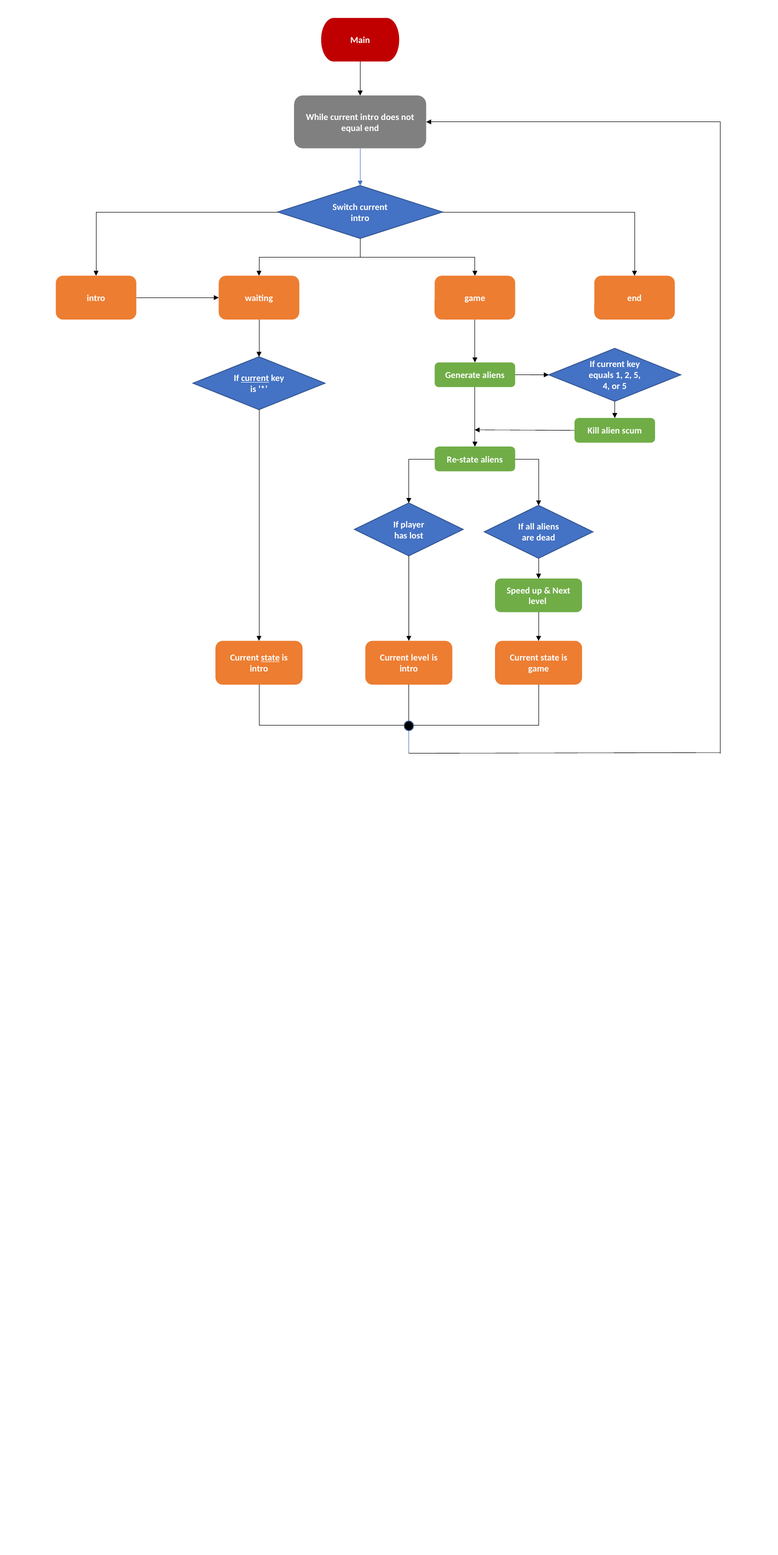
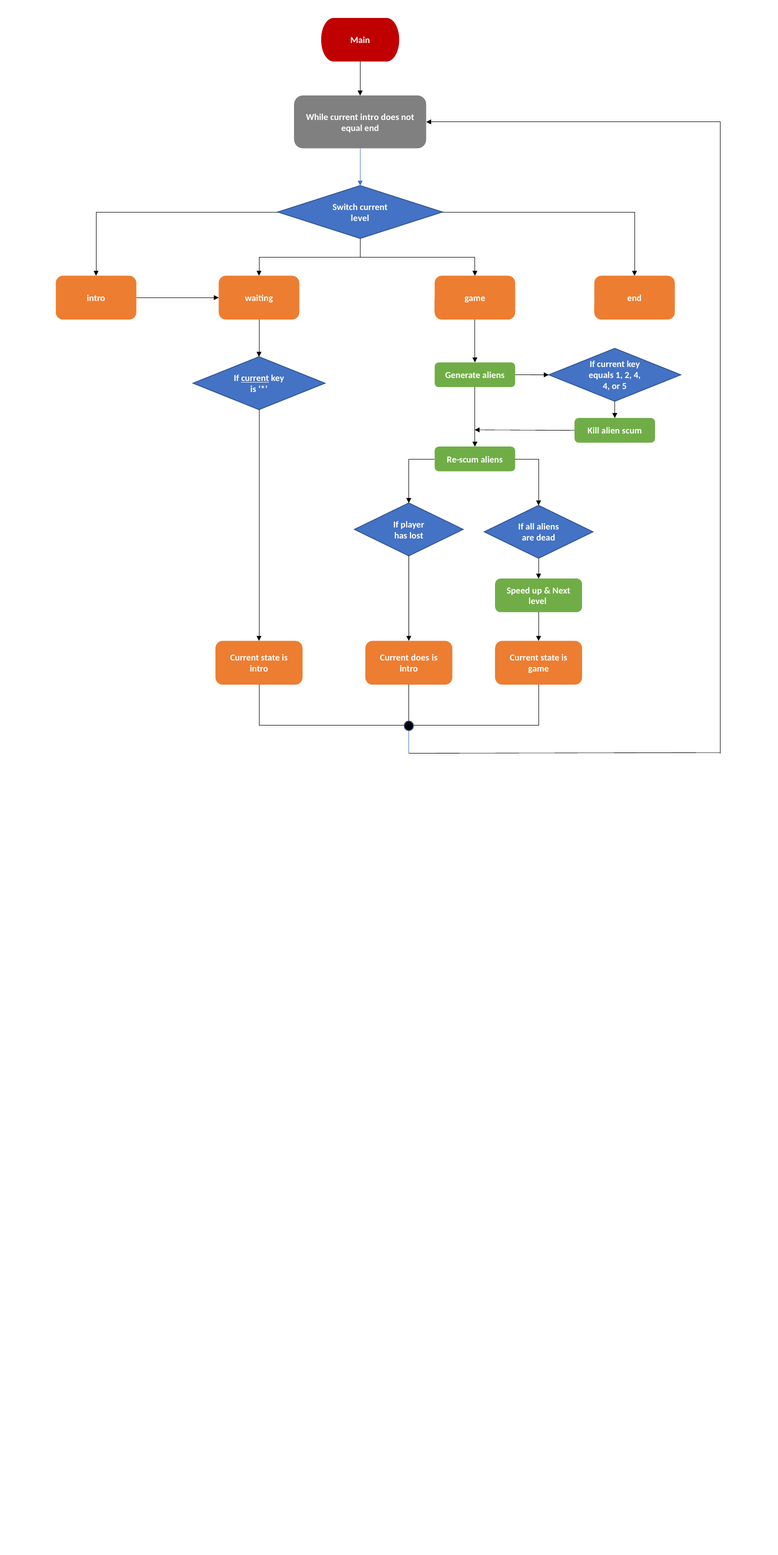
intro: intro -> level (360, 218)
2 5: 5 -> 4 (637, 376)
Re-state: Re-state -> Re-scum (463, 460)
state underline: present -> none (270, 658)
Current level: level -> does (420, 658)
